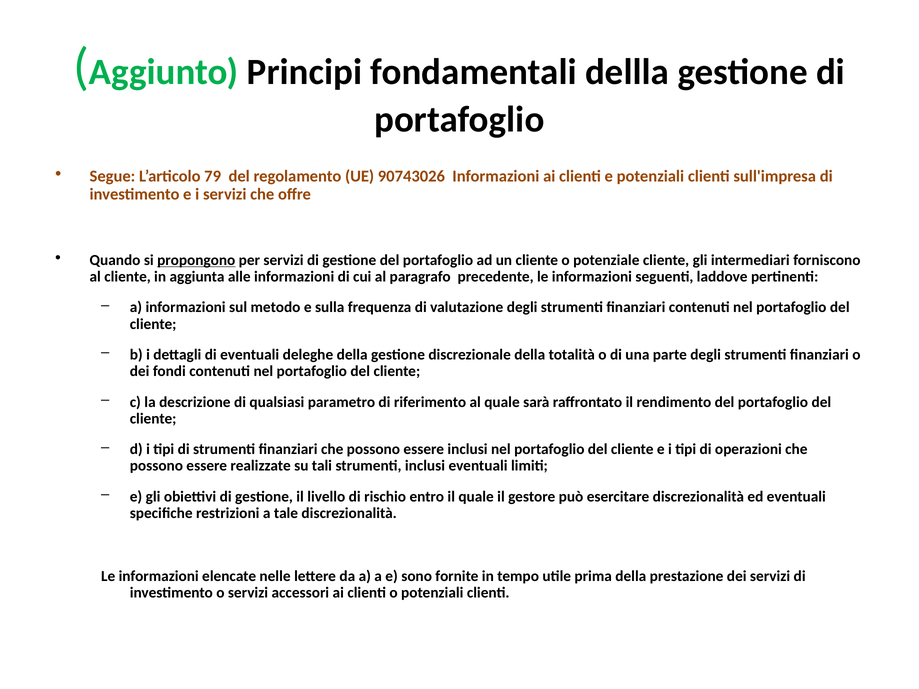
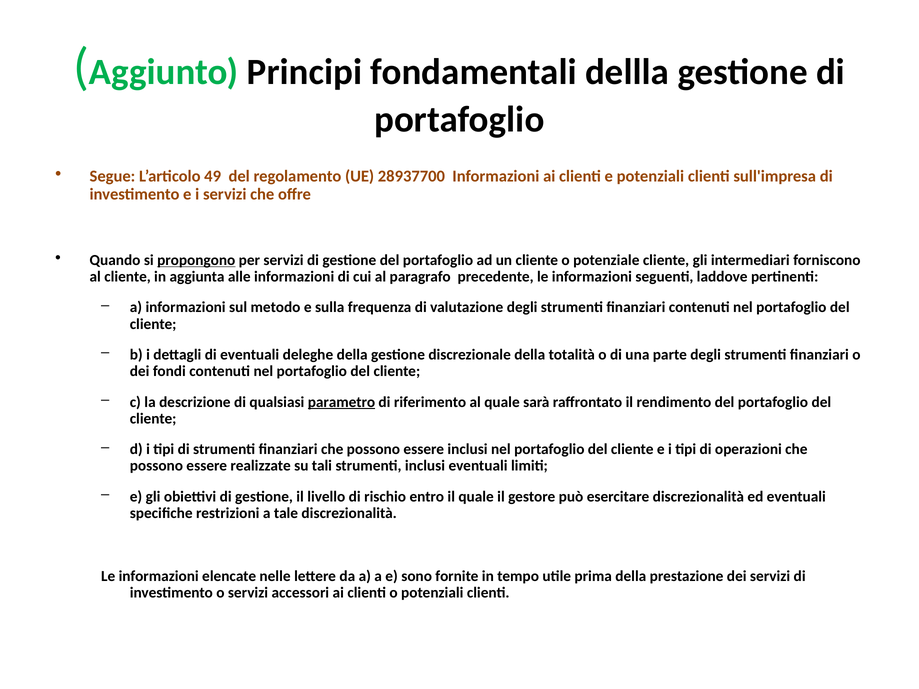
79: 79 -> 49 (213, 177)
90743026: 90743026 -> 28937700 (411, 177)
parametro underline: none -> present (341, 402)
